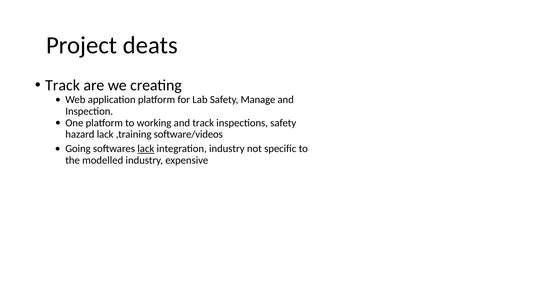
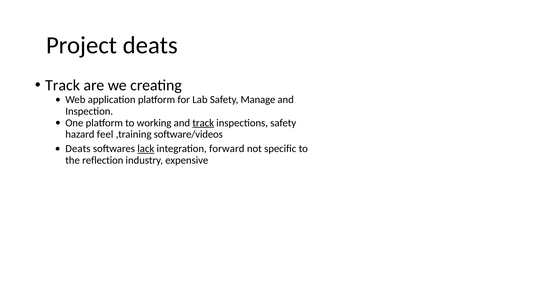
track underline: none -> present (203, 123)
hazard lack: lack -> feel (105, 134)
Going: Going -> Deats (78, 149)
integration industry: industry -> forward (227, 149)
modelled: modelled -> reflection (103, 160)
